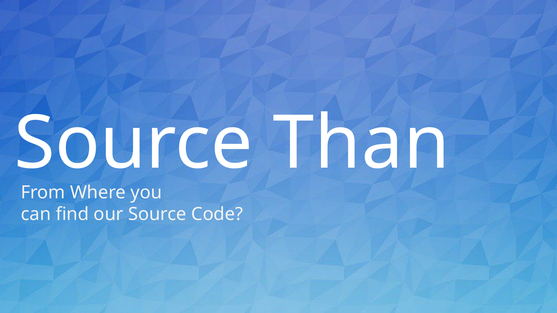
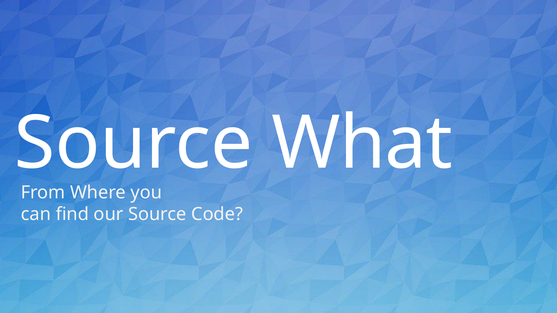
Than: Than -> What (362, 143)
